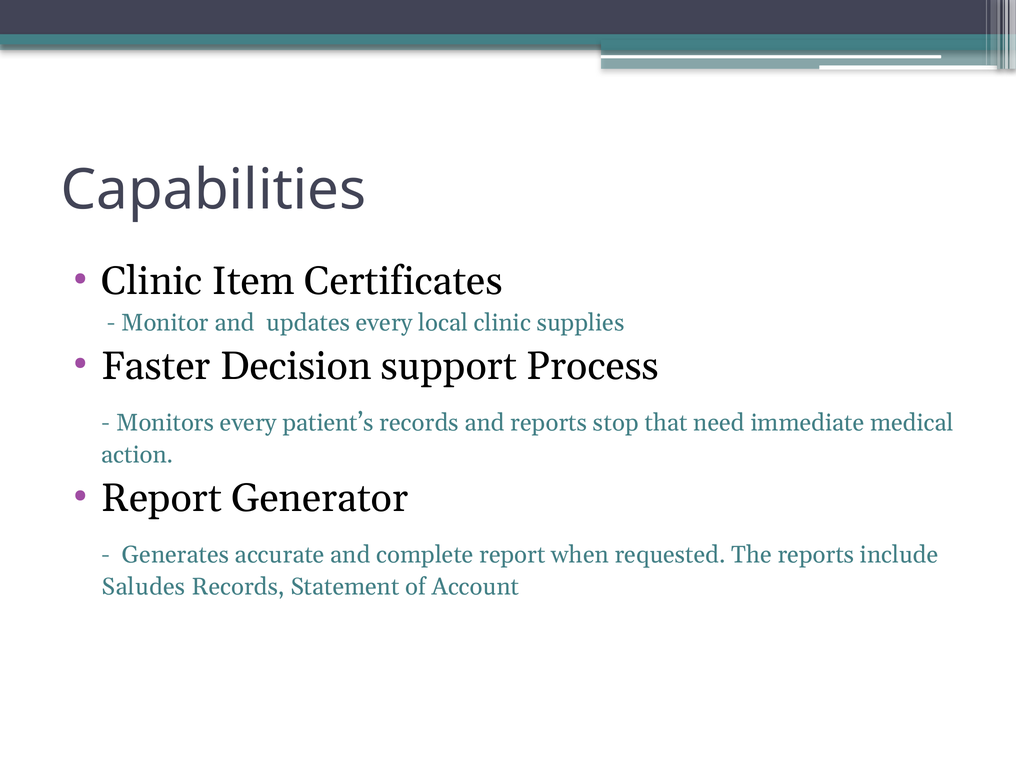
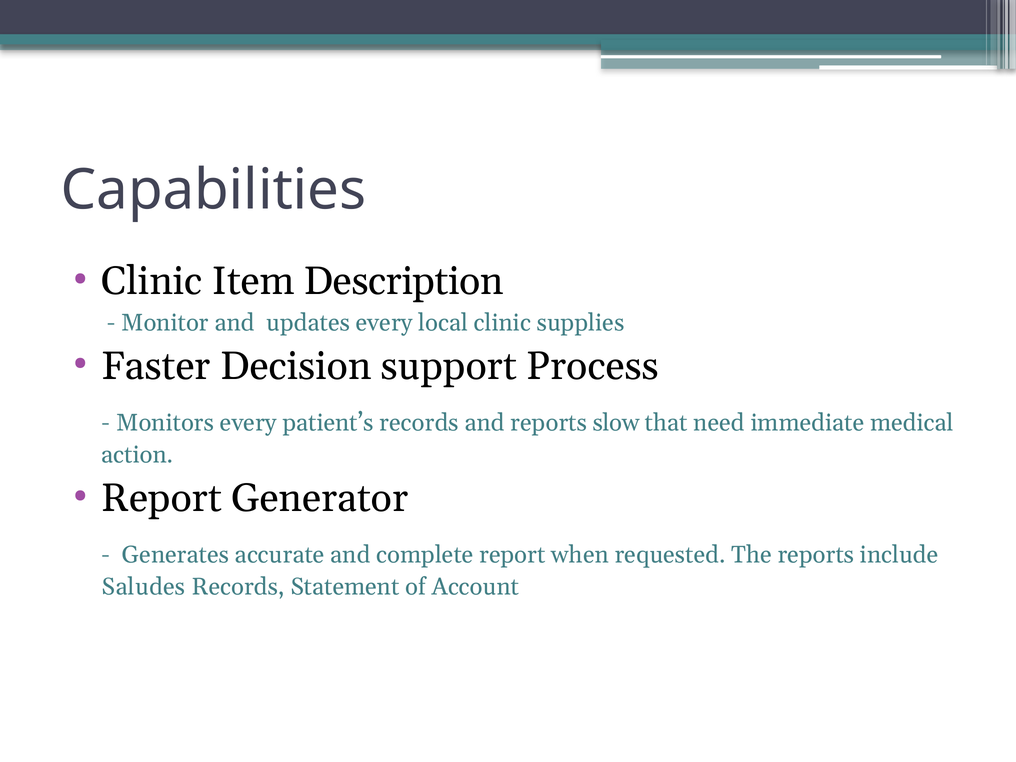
Certificates: Certificates -> Description (404, 281)
stop: stop -> slow (616, 423)
